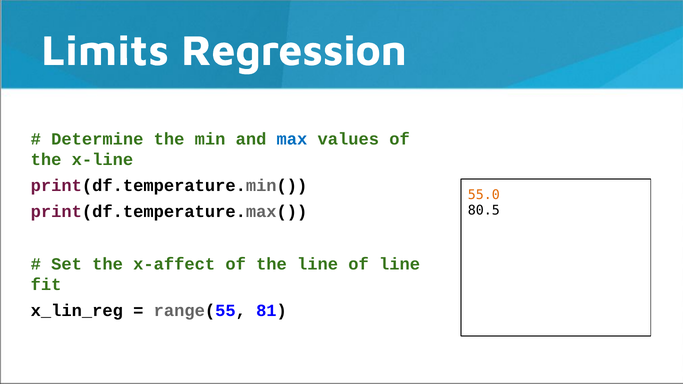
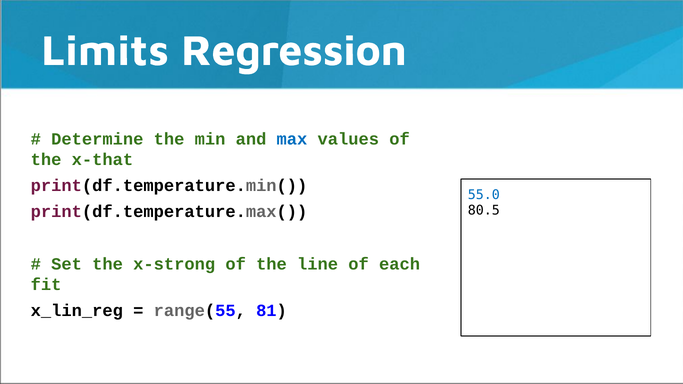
x-line: x-line -> x-that (102, 160)
55.0 colour: orange -> blue (484, 195)
x-affect: x-affect -> x-strong (174, 264)
of line: line -> each (400, 264)
